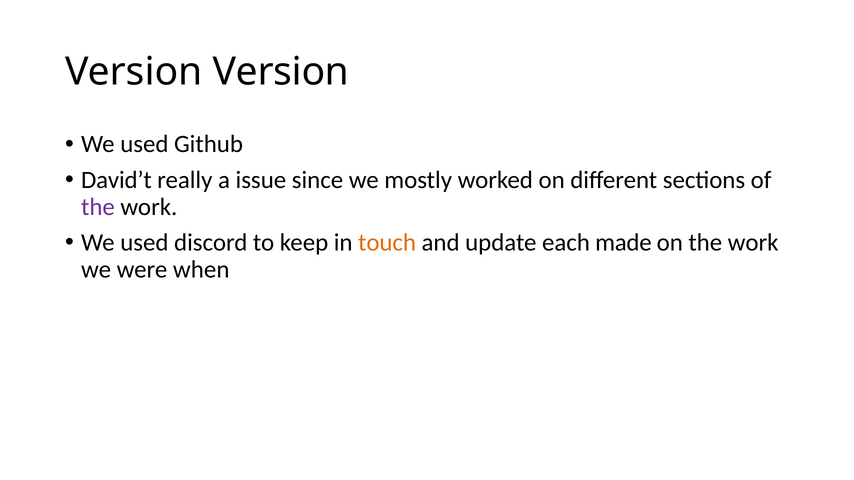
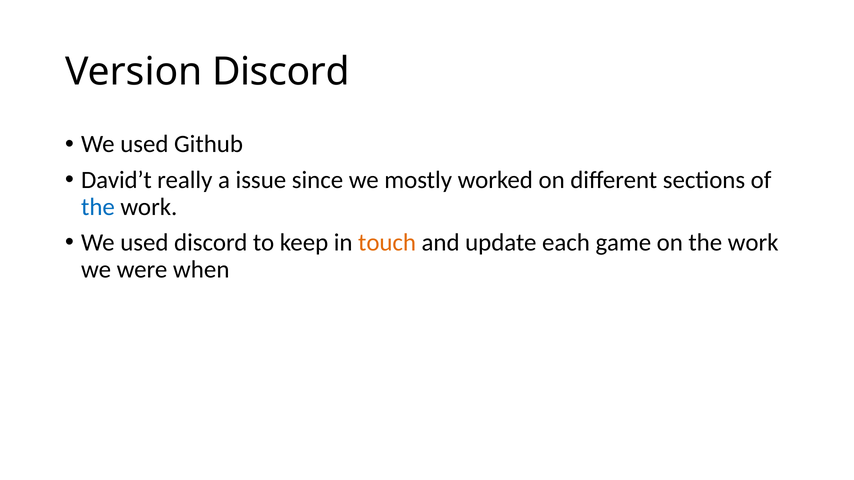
Version Version: Version -> Discord (281, 72)
the colour: purple -> blue (98, 207)
made: made -> game (623, 243)
